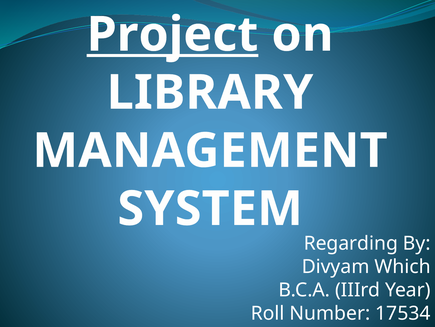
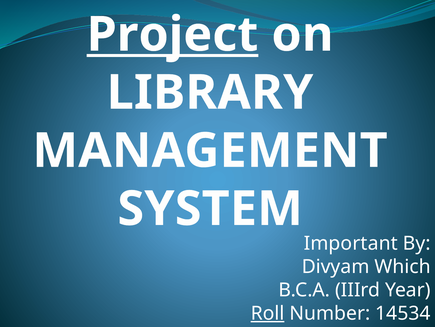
Regarding: Regarding -> Important (351, 243)
Roll underline: none -> present (268, 313)
17534: 17534 -> 14534 (403, 313)
